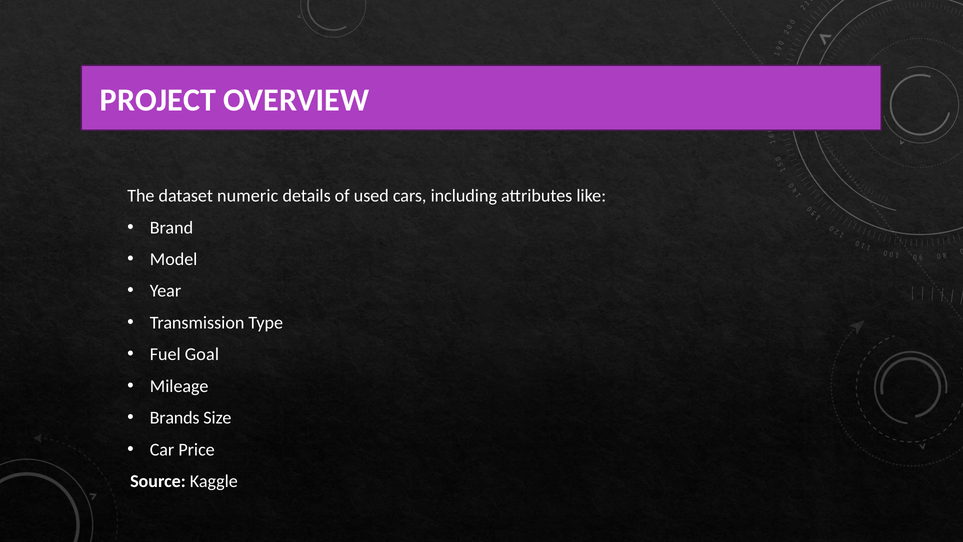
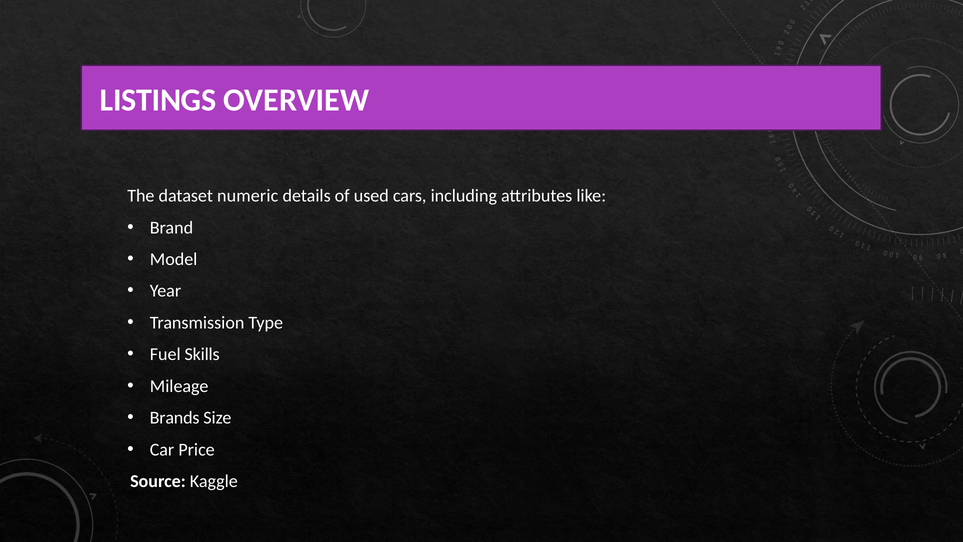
PROJECT: PROJECT -> LISTINGS (158, 100)
Goal: Goal -> Skills (202, 354)
